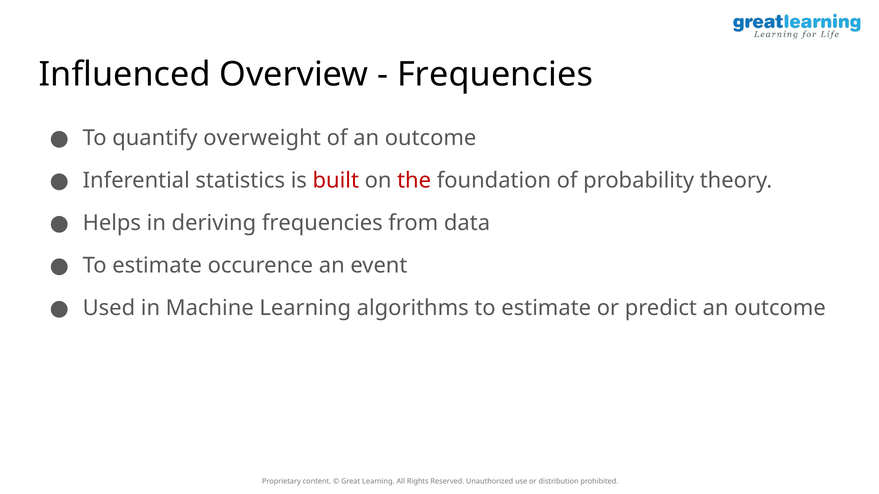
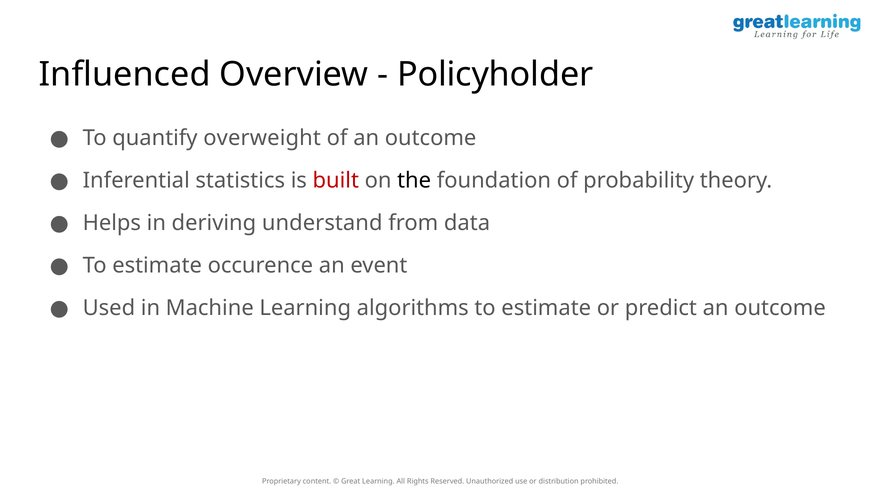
Frequencies: Frequencies -> Policyholder (495, 74)
the colour: red -> black (414, 181)
deriving frequencies: frequencies -> understand (322, 223)
